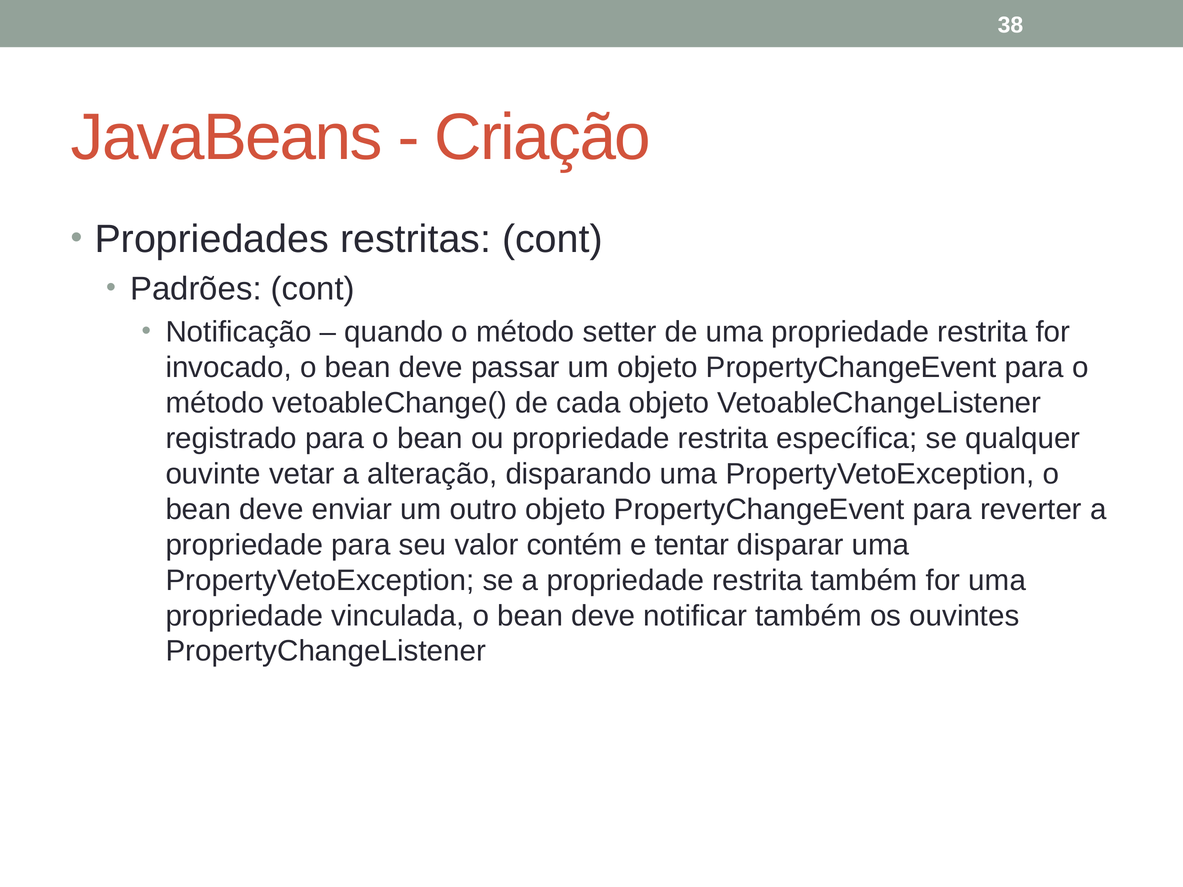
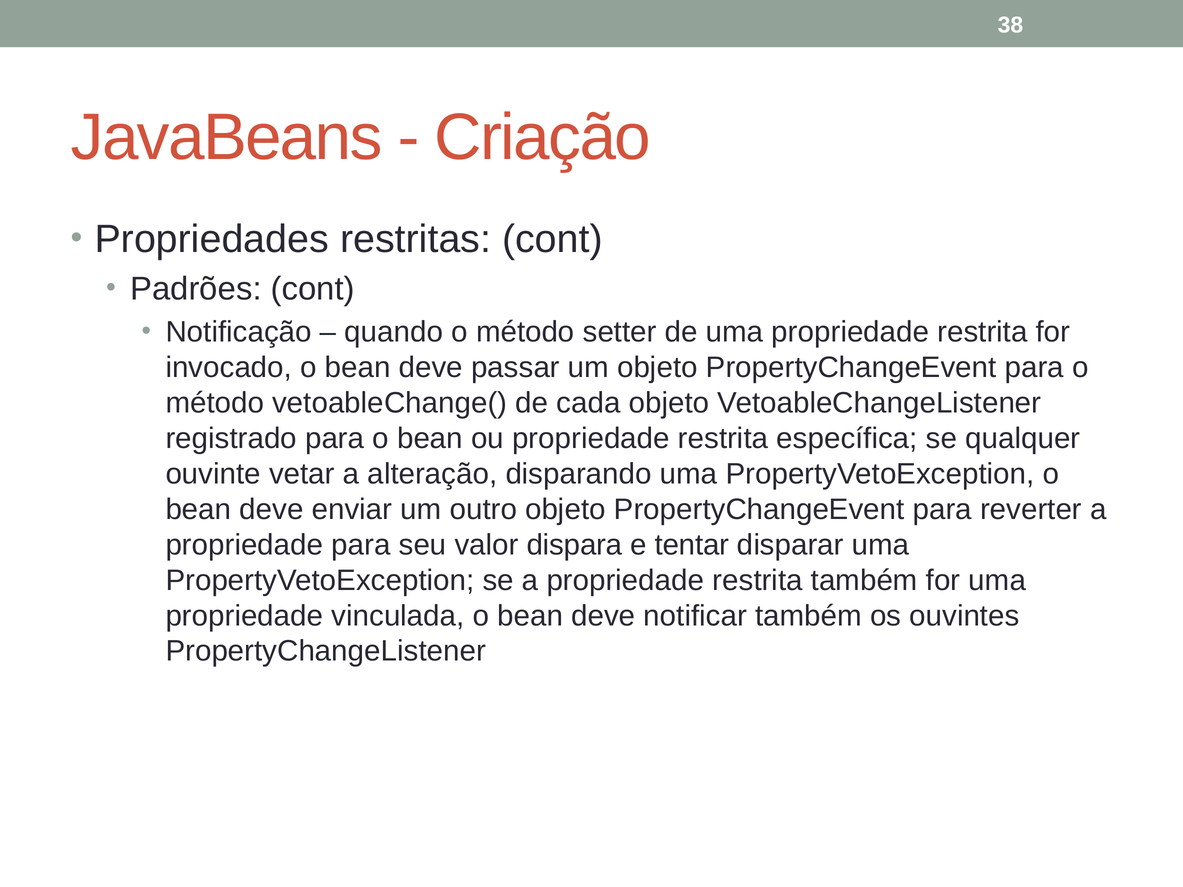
contém: contém -> dispara (575, 545)
